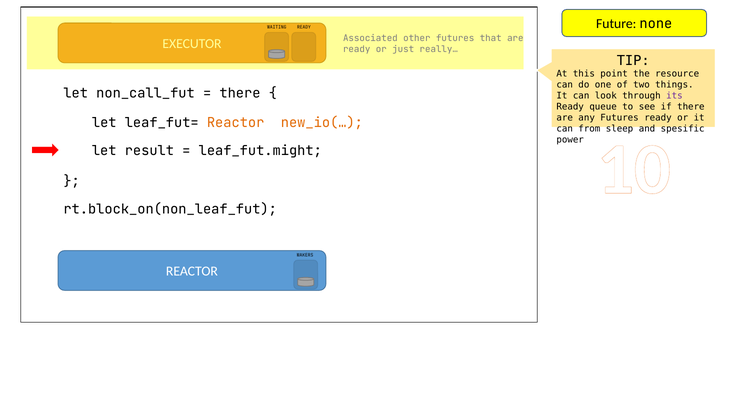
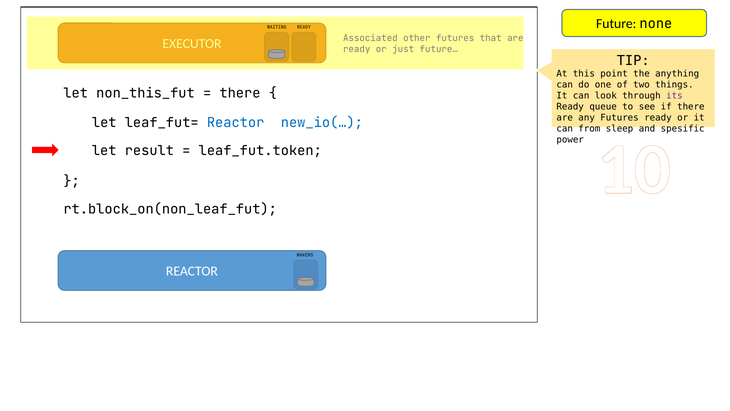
really…: really… -> future… (439, 49)
resource: resource -> anything (677, 74)
non_call_fut: non_call_fut -> non_this_fut (146, 93)
Reactor::new_io(… colour: orange -> blue (285, 123)
leaf_fut.might: leaf_fut.might -> leaf_fut.token (260, 151)
